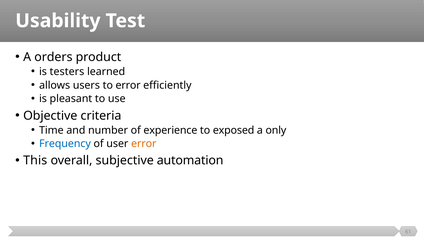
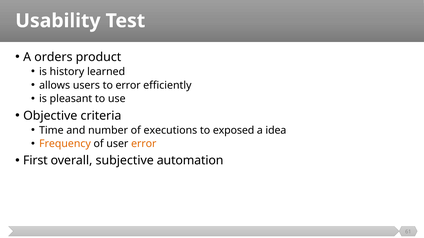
testers: testers -> history (67, 72)
experience: experience -> executions (170, 130)
only: only -> idea (276, 130)
Frequency colour: blue -> orange (65, 144)
This: This -> First (35, 161)
